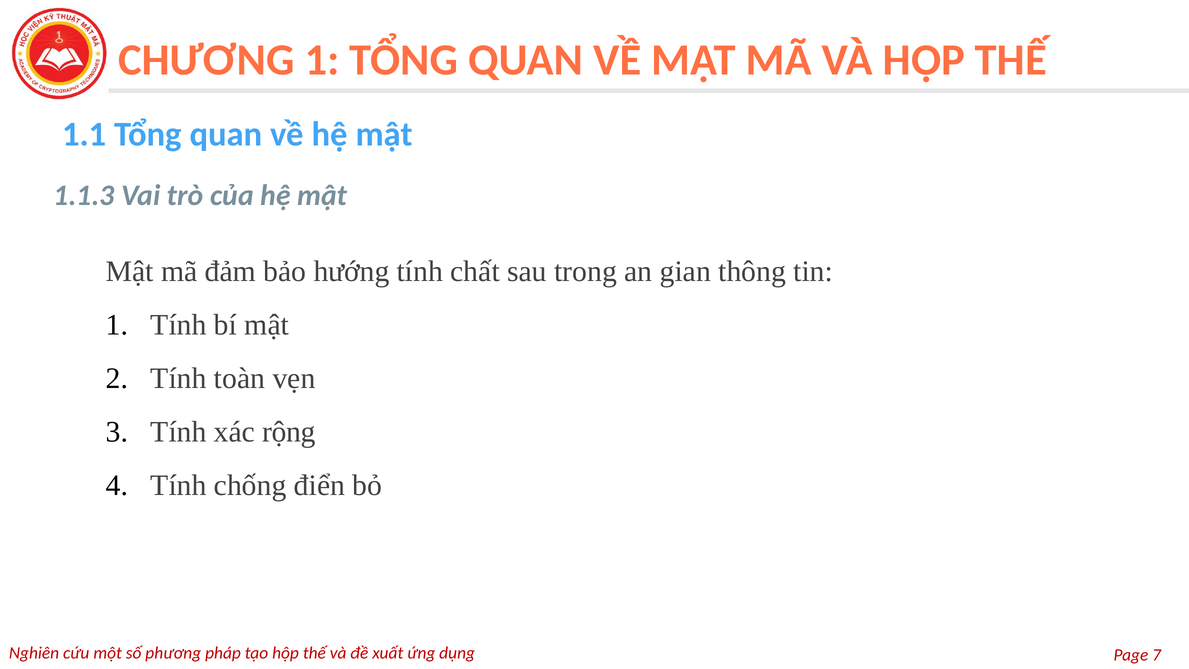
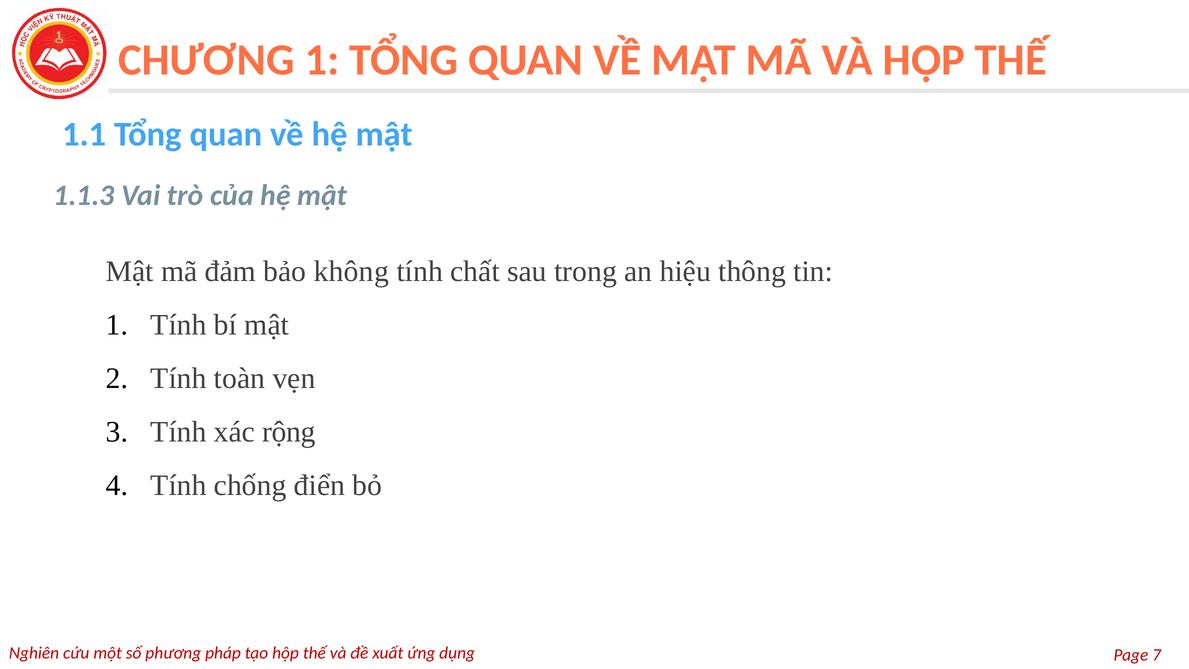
hướng: hướng -> không (351, 271)
gian: gian -> hiệu (685, 271)
